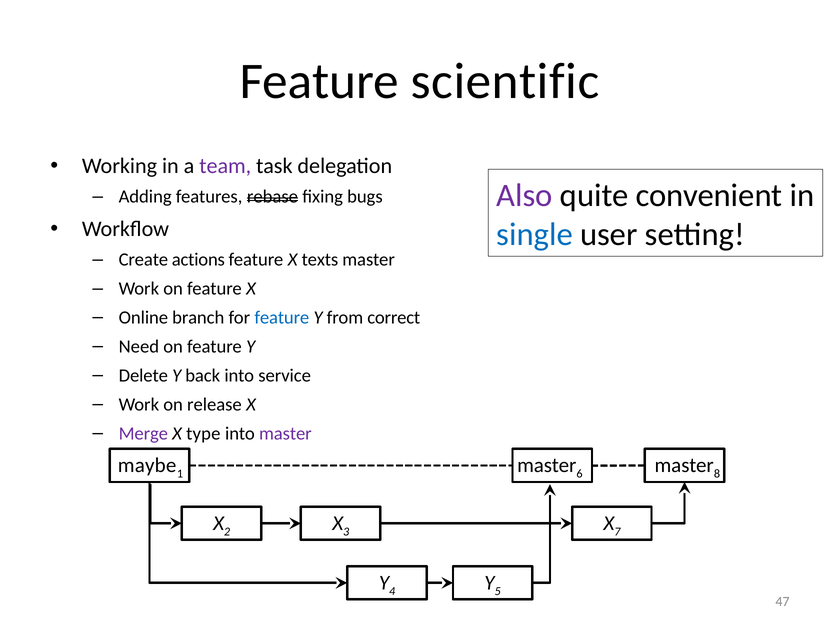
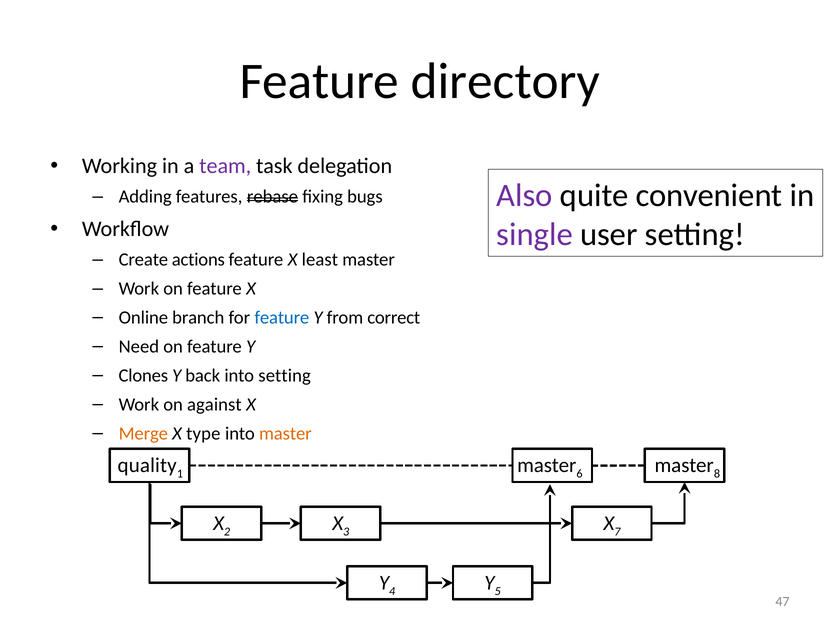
scientific: scientific -> directory (505, 81)
single colour: blue -> purple (535, 235)
texts: texts -> least (320, 260)
Delete: Delete -> Clones (143, 376)
into service: service -> setting (285, 376)
release: release -> against (214, 405)
Merge colour: purple -> orange (143, 433)
master colour: purple -> orange (285, 433)
maybe: maybe -> quality (147, 465)
